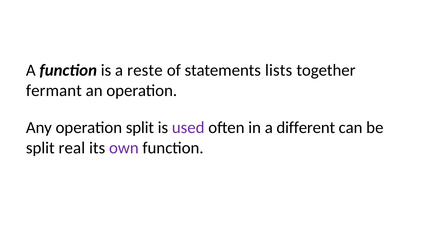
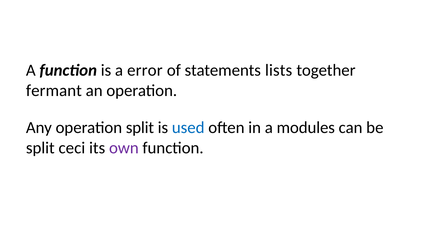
reste: reste -> error (145, 70)
used colour: purple -> blue (188, 127)
different: different -> modules (306, 127)
real: real -> ceci (72, 148)
